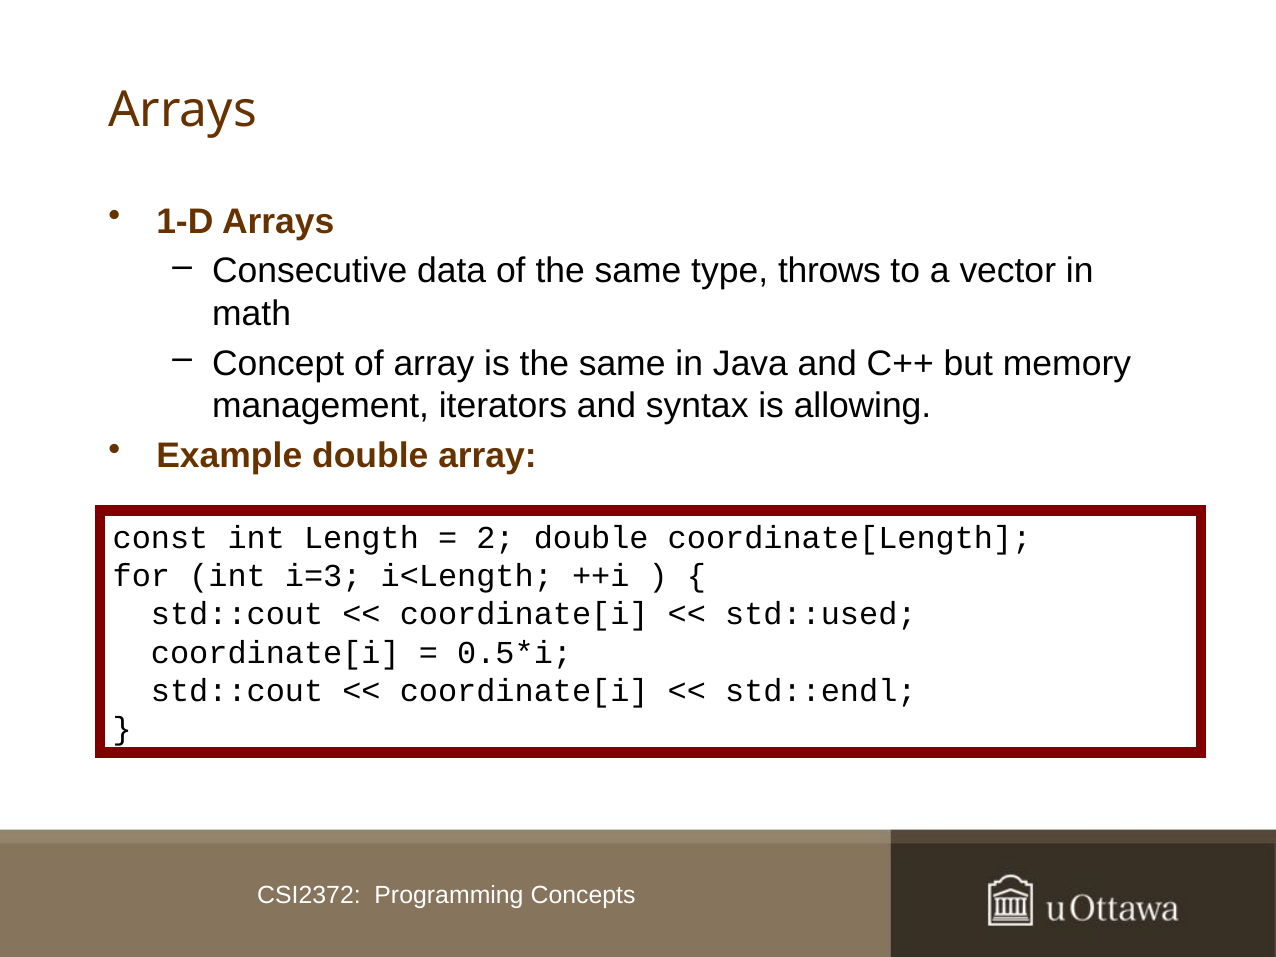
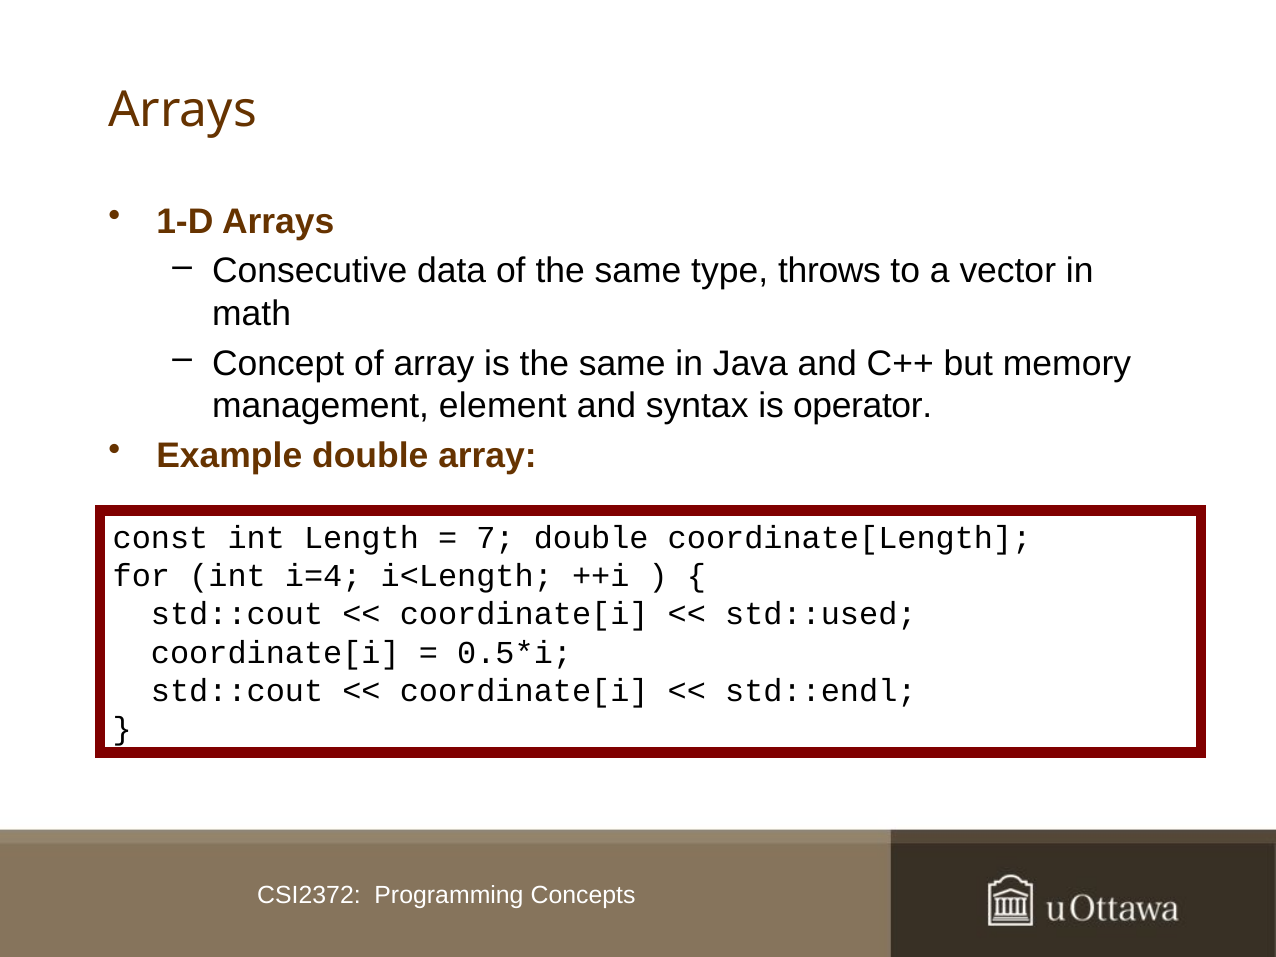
iterators: iterators -> element (503, 406)
allowing: allowing -> operator (863, 406)
2: 2 -> 7 (495, 538)
i=3: i=3 -> i=4 (323, 576)
